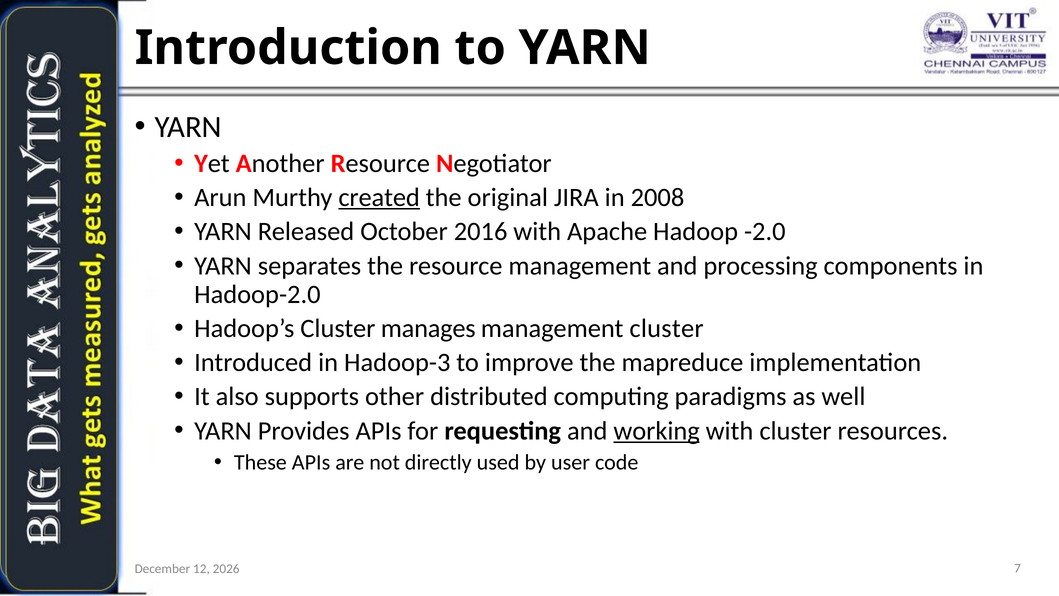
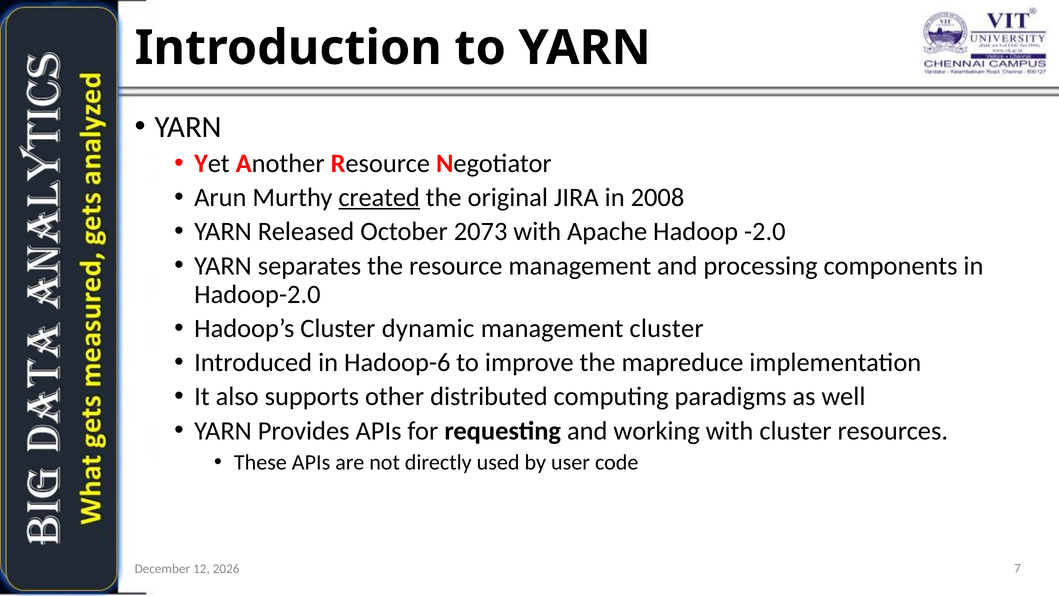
2016: 2016 -> 2073 (481, 232)
manages: manages -> dynamic (428, 328)
Hadoop-3: Hadoop-3 -> Hadoop-6 (397, 362)
working underline: present -> none (657, 431)
